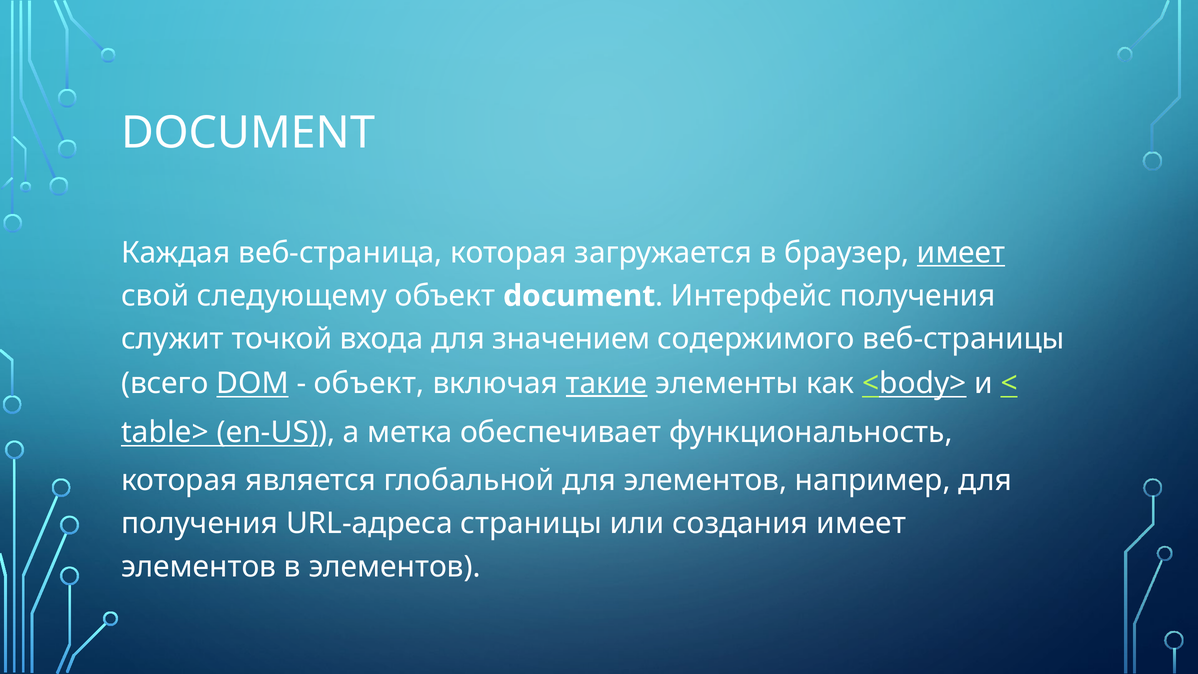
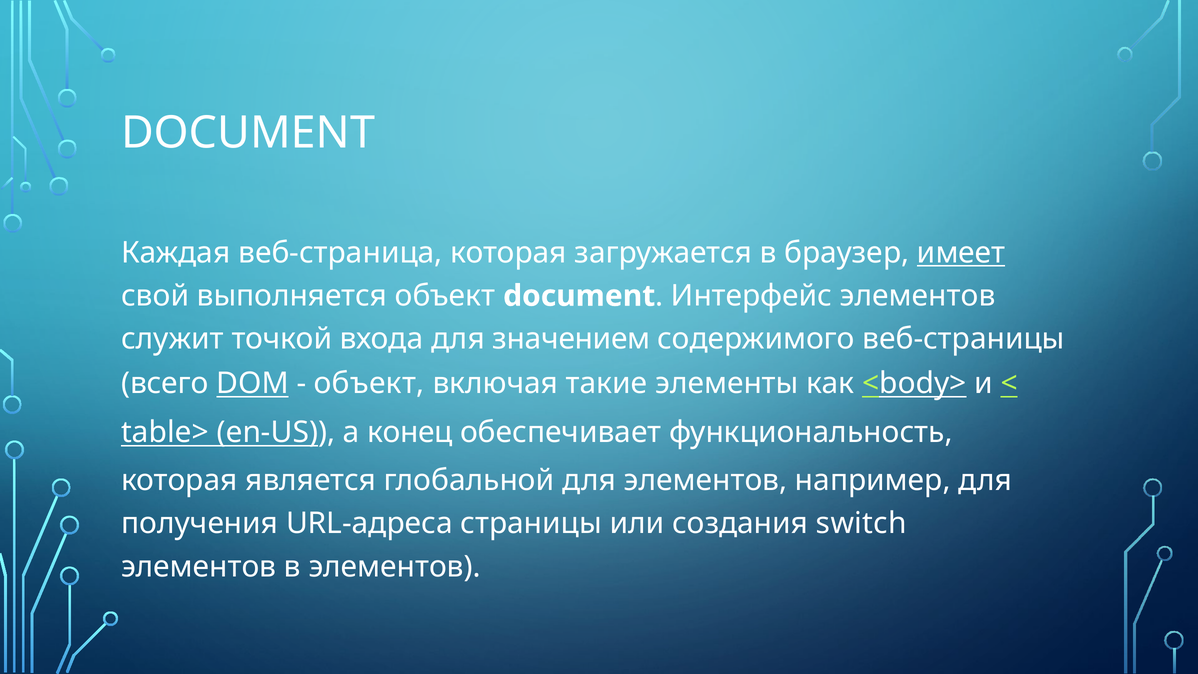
следующему: следующему -> выполняется (292, 296)
Интерфейс получения: получения -> элементов (918, 296)
такие underline: present -> none (607, 383)
метка: метка -> конец (410, 432)
создания имеет: имеет -> switch (861, 523)
